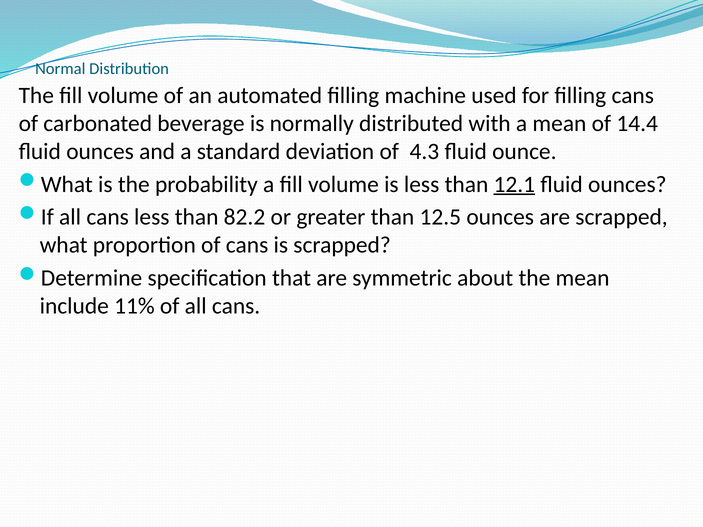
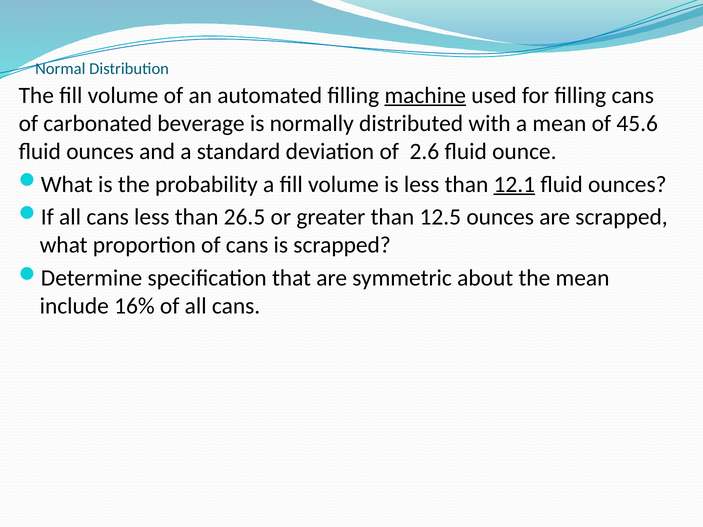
machine underline: none -> present (425, 95)
14.4: 14.4 -> 45.6 (637, 123)
4.3: 4.3 -> 2.6 (424, 152)
82.2: 82.2 -> 26.5 (244, 217)
11%: 11% -> 16% (134, 306)
